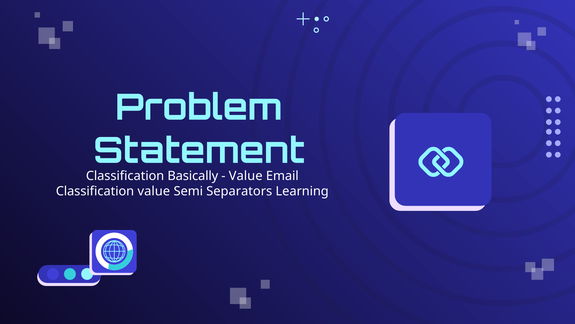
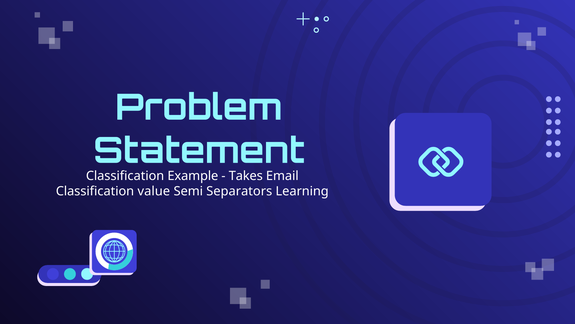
Basically: Basically -> Example (193, 176)
Value: Value -> Takes (246, 176)
